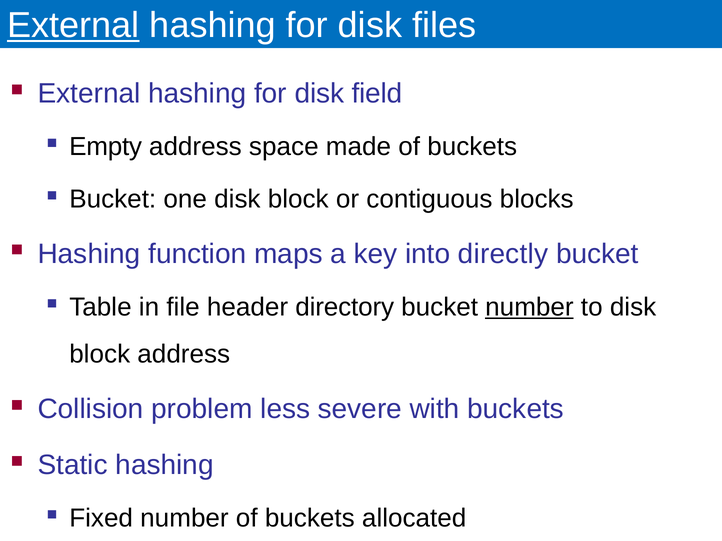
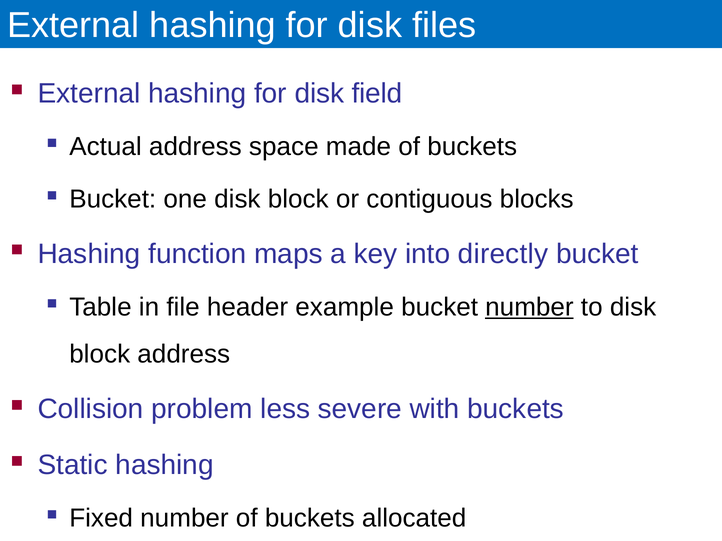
External underline: present -> none (73, 25)
Empty: Empty -> Actual (105, 147)
directory: directory -> example (345, 307)
